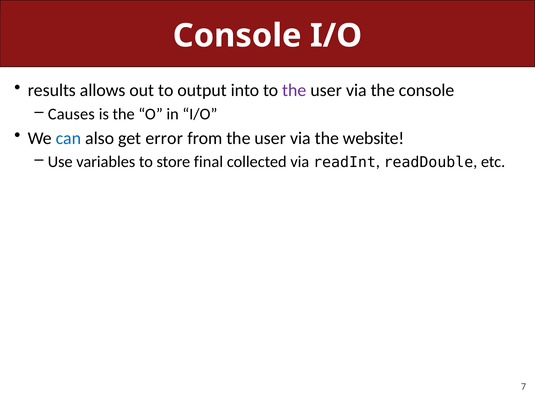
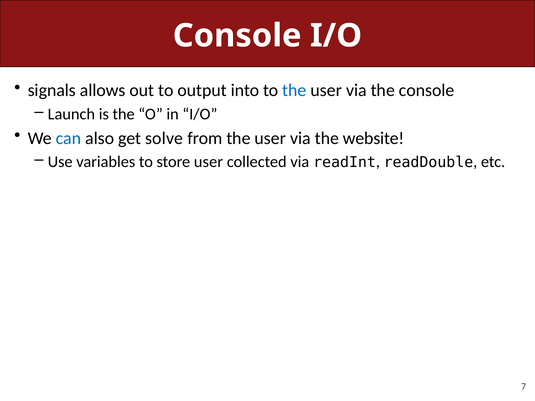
results: results -> signals (52, 90)
the colour: purple -> blue (294, 90)
Causes: Causes -> Launch (71, 114)
error: error -> solve (164, 138)
store final: final -> user (208, 162)
